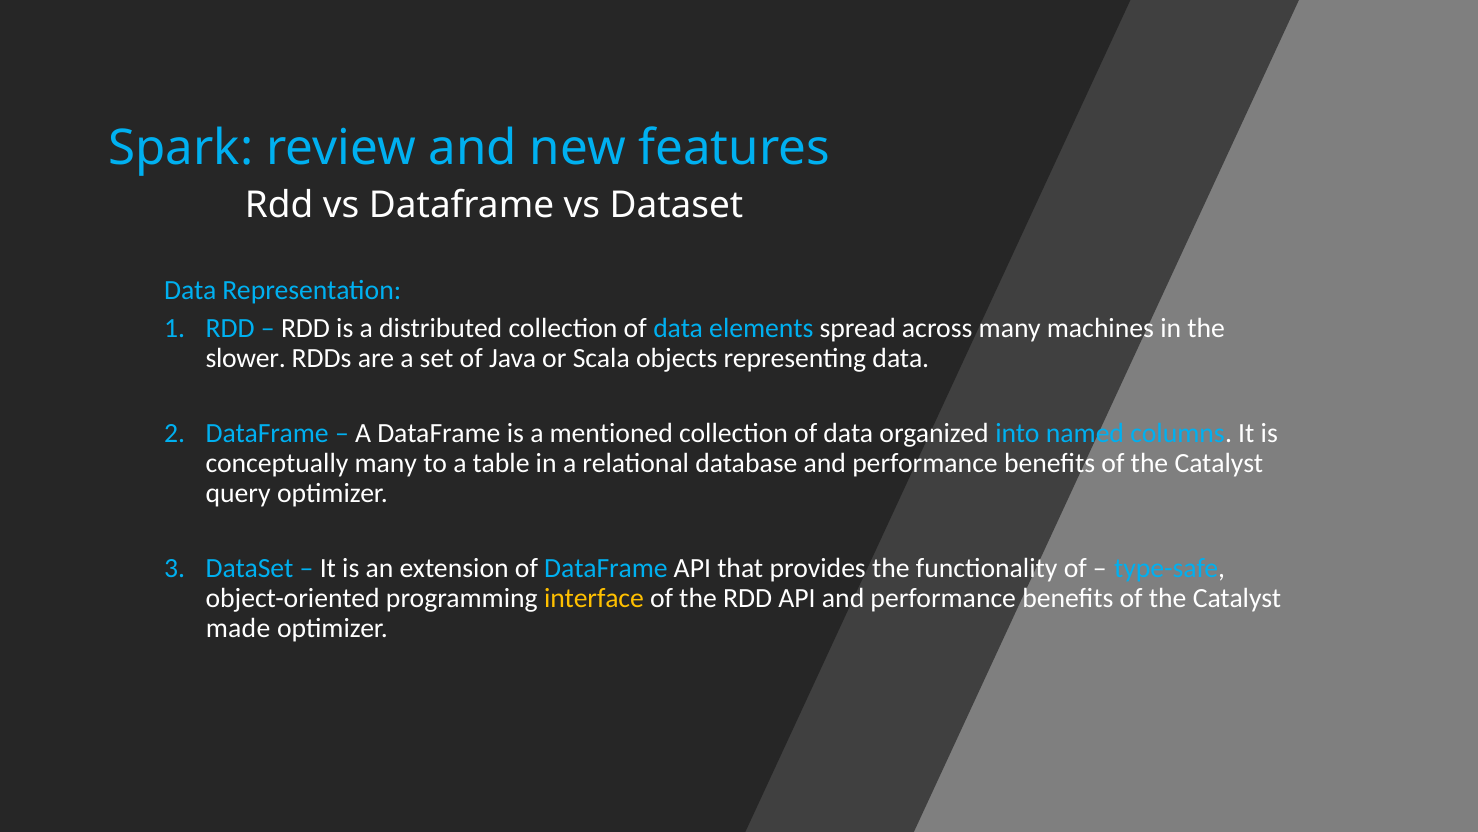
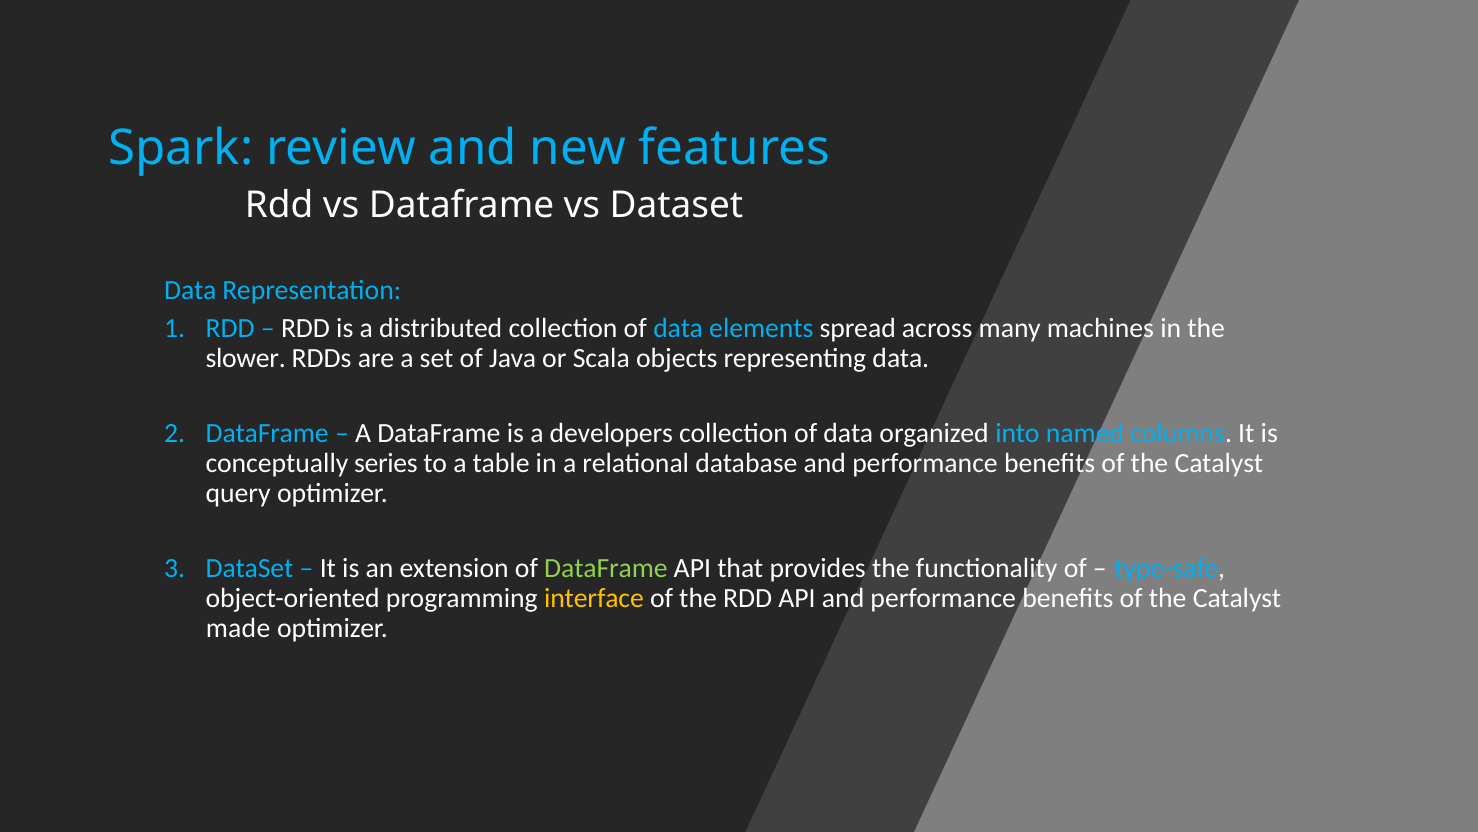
mentioned: mentioned -> developers (611, 433)
conceptually many: many -> series (386, 463)
DataFrame colour: light blue -> light green (606, 568)
